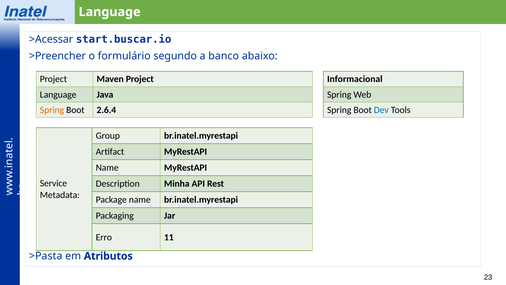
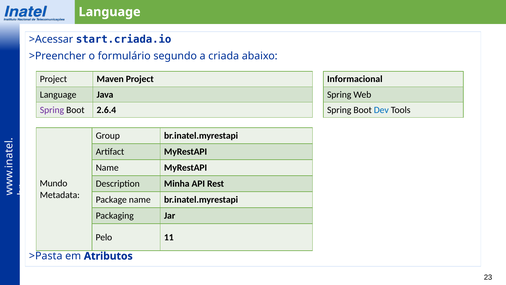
start.buscar.io: start.buscar.io -> start.criada.io (124, 39)
banco: banco -> criada (224, 56)
Spring colour: orange -> purple (52, 110)
Service: Service -> Mundo (54, 183)
Erro: Erro -> Pelo (104, 237)
